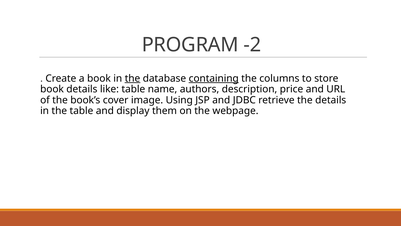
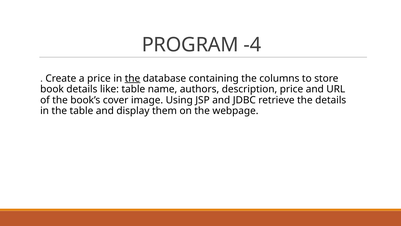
-2: -2 -> -4 (252, 45)
a book: book -> price (99, 78)
containing underline: present -> none (214, 78)
